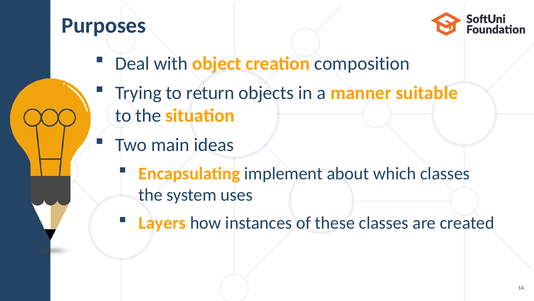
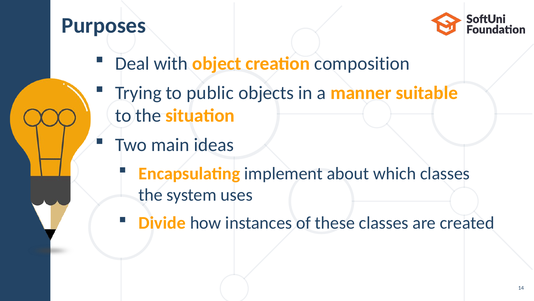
return: return -> public (210, 93)
Layers: Layers -> Divide (162, 223)
